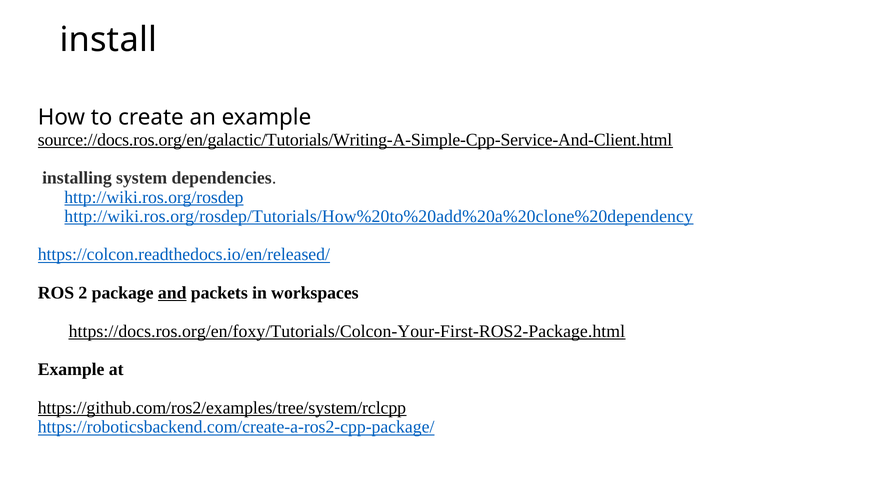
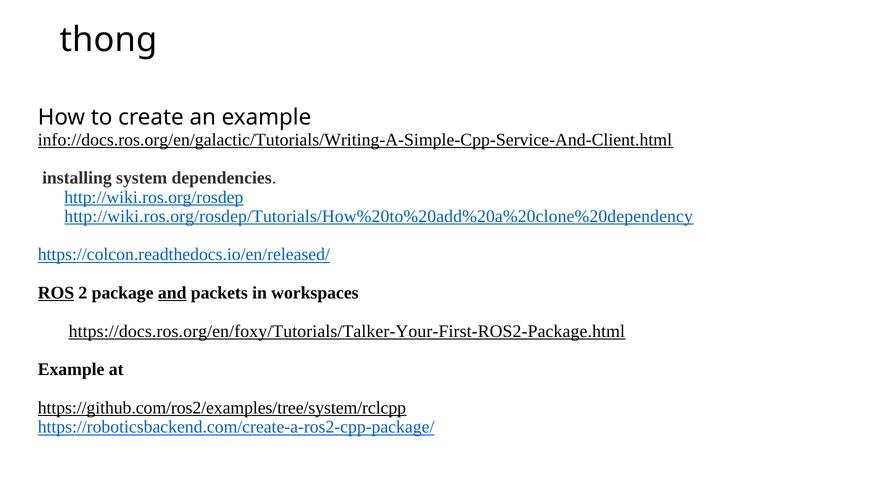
install: install -> thong (108, 40)
source://docs.ros.org/en/galactic/Tutorials/Writing-A-Simple-Cpp-Service-And-Client.html: source://docs.ros.org/en/galactic/Tutorials/Writing-A-Simple-Cpp-Service-And-Client.html -> info://docs.ros.org/en/galactic/Tutorials/Writing-A-Simple-Cpp-Service-And-Client.html (355, 140)
ROS underline: none -> present (56, 293)
https://docs.ros.org/en/foxy/Tutorials/Colcon-Your-First-ROS2-Package.html: https://docs.ros.org/en/foxy/Tutorials/Colcon-Your-First-ROS2-Package.html -> https://docs.ros.org/en/foxy/Tutorials/Talker-Your-First-ROS2-Package.html (347, 331)
